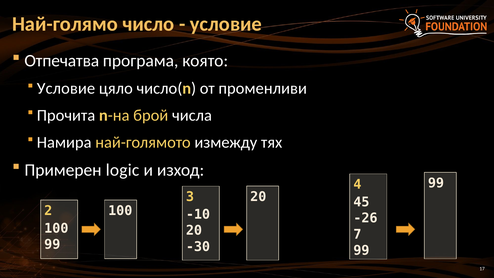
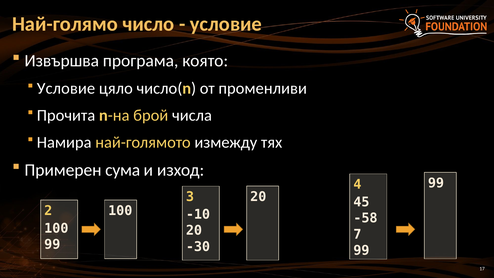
Отпечатва: Отпечатва -> Извършва (62, 61)
logic: logic -> сума (123, 170)
-26: -26 -> -58 (365, 218)
